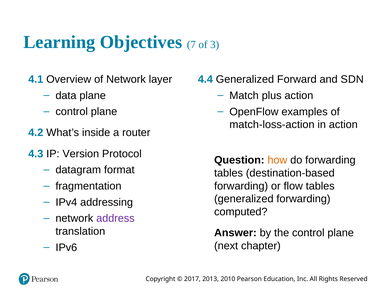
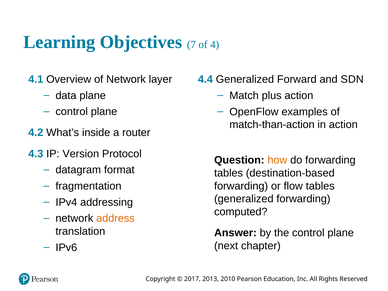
3: 3 -> 4 (215, 45)
match-loss-action: match-loss-action -> match-than-action (272, 125)
address colour: purple -> orange (115, 218)
